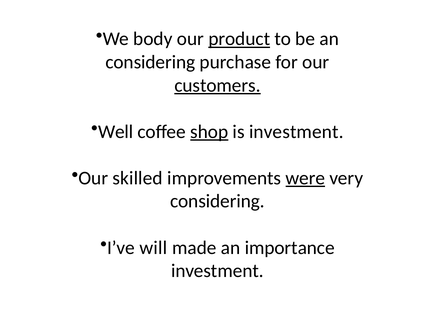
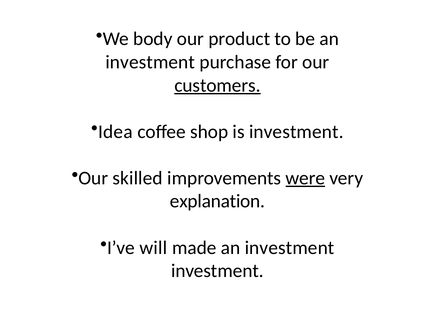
product underline: present -> none (239, 39)
considering: considering -> investment (150, 62)
Well: Well -> Idea (115, 132)
shop underline: present -> none (209, 132)
considering: considering -> explanation (218, 201)
made an importance: importance -> investment (290, 248)
